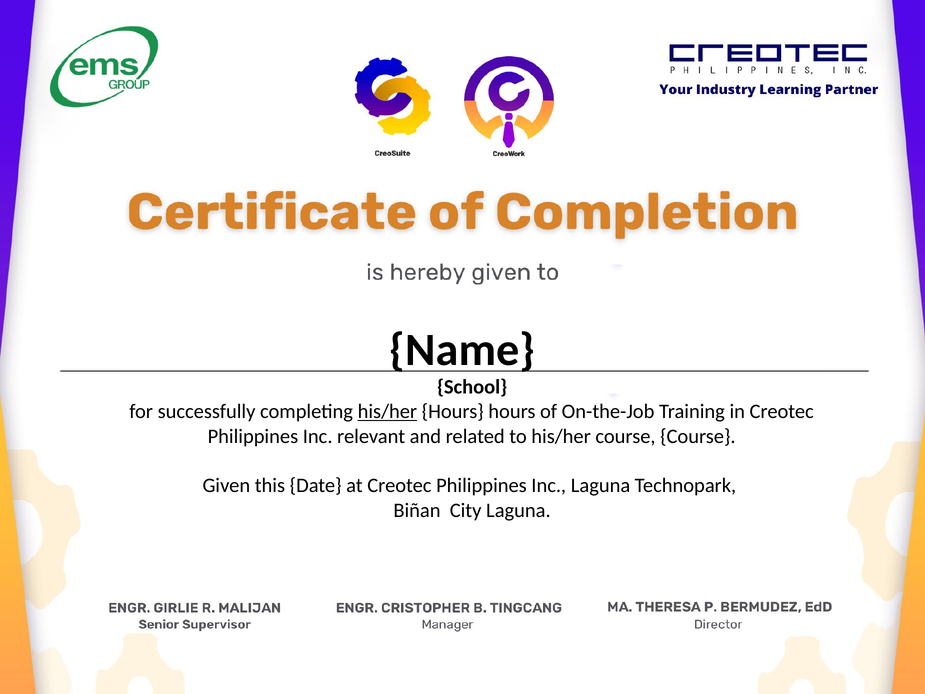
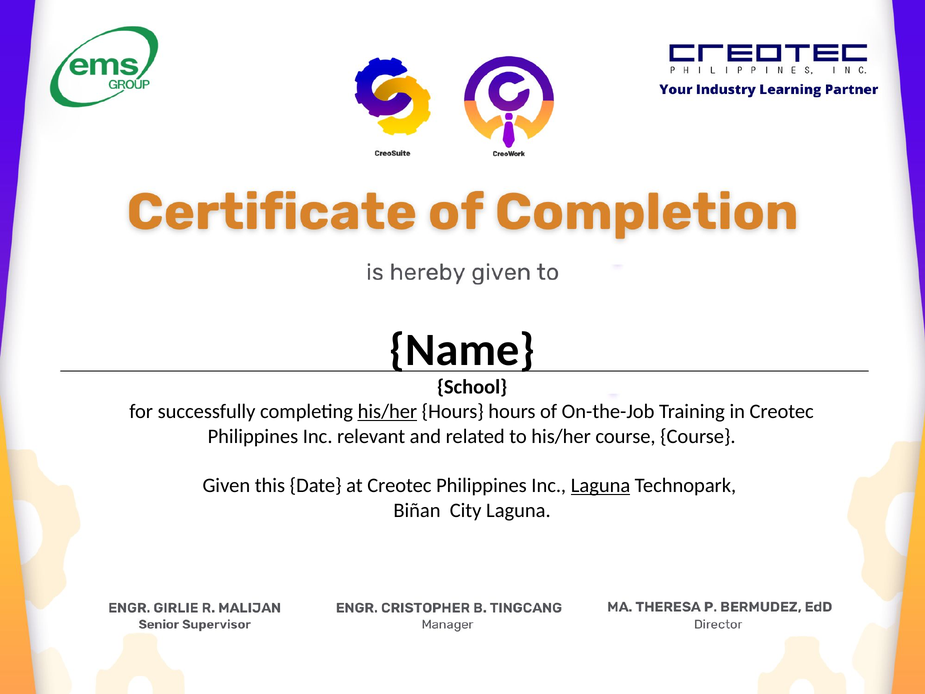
Laguna underline: none -> present (601, 485)
